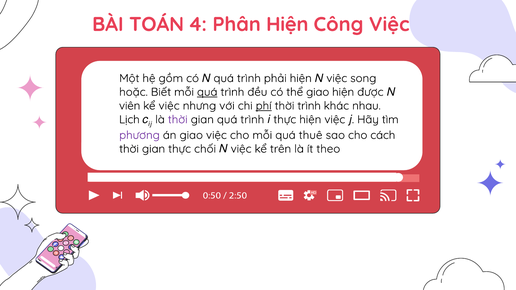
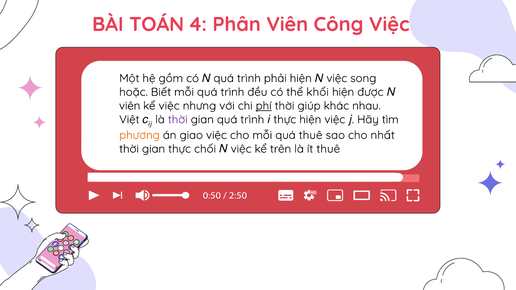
Phân Hiện: Hiện -> Viên (287, 24)
quá underline: present -> none (207, 92)
giao: giao -> khối (318, 92)
thời trình: trình -> giúp (309, 106)
Lịch: Lịch -> Việt (129, 120)
phương colour: purple -> orange (140, 135)
cách: cách -> nhất (383, 135)
ít theo: theo -> thuê (328, 149)
